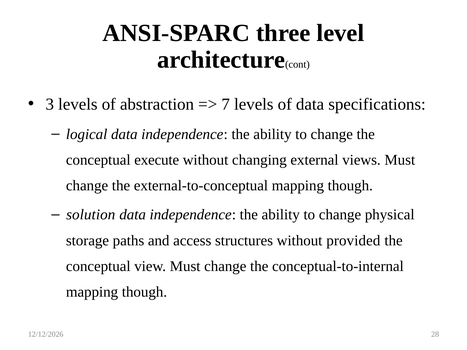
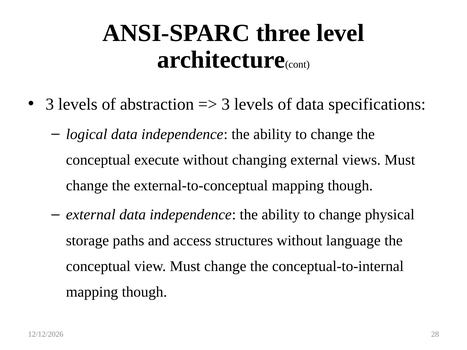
7: 7 -> 3 (226, 104)
solution: solution -> external (91, 215)
provided: provided -> language (353, 241)
